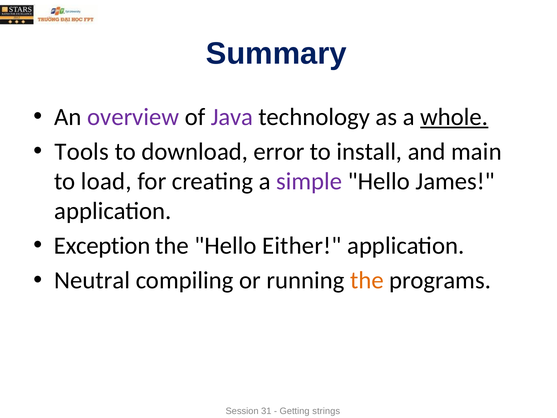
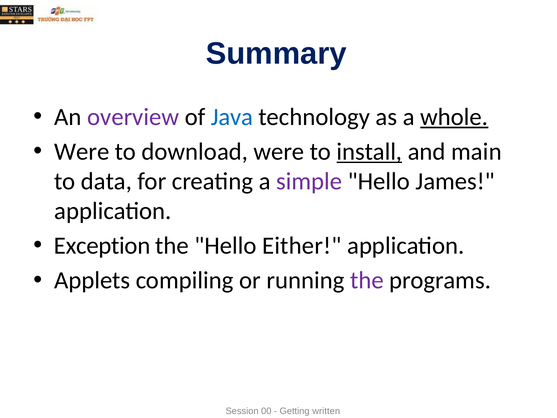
Java colour: purple -> blue (232, 117)
Tools: Tools -> Were (82, 152)
download error: error -> were (279, 152)
install underline: none -> present (369, 152)
load: load -> data (106, 181)
Neutral: Neutral -> Applets (92, 280)
the colour: orange -> purple (367, 280)
31: 31 -> 00 (266, 411)
strings: strings -> written (326, 411)
